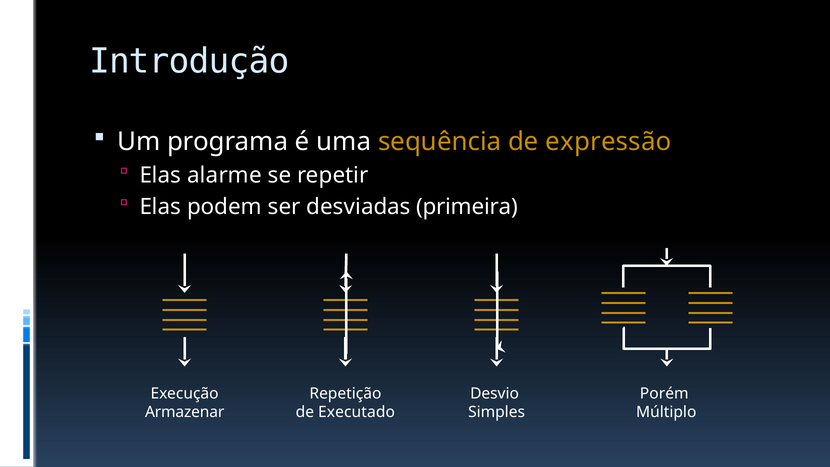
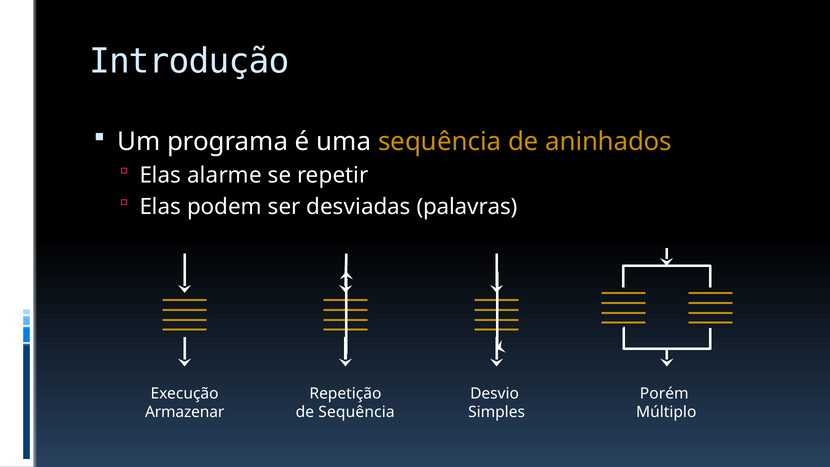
expressão: expressão -> aninhados (609, 142)
primeira: primeira -> palavras (467, 207)
de Executado: Executado -> Sequência (357, 412)
